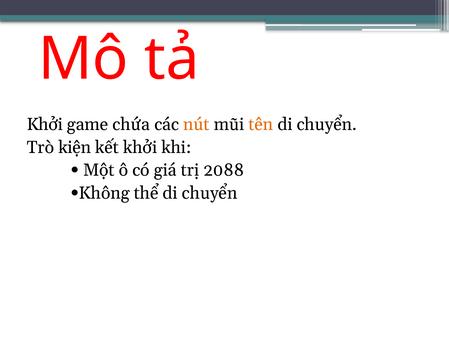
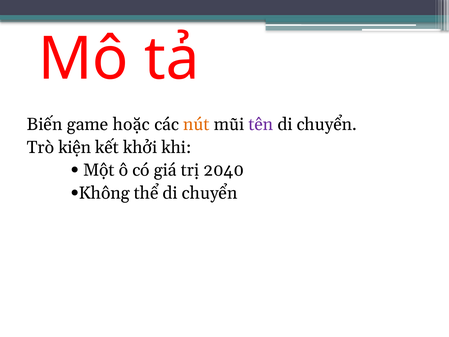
Khởi: Khởi -> Biến (45, 124)
chứa: chứa -> hoặc (131, 124)
tên colour: orange -> purple (261, 124)
2088: 2088 -> 2040 (224, 170)
